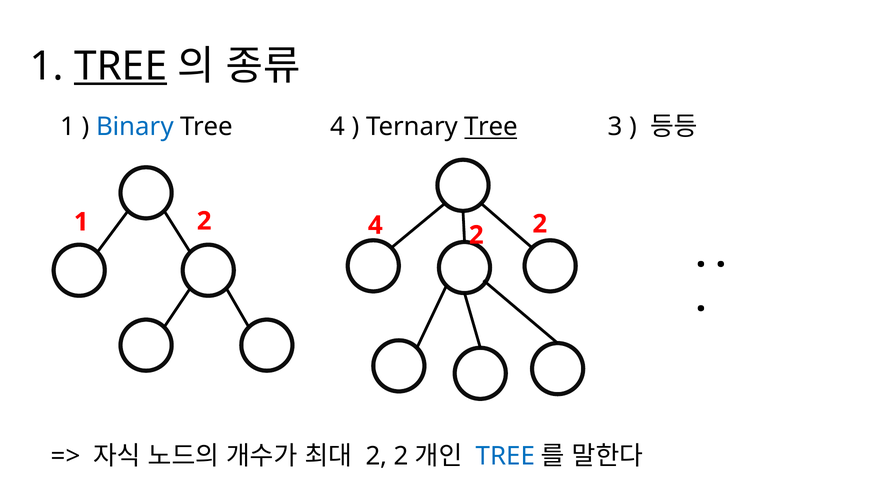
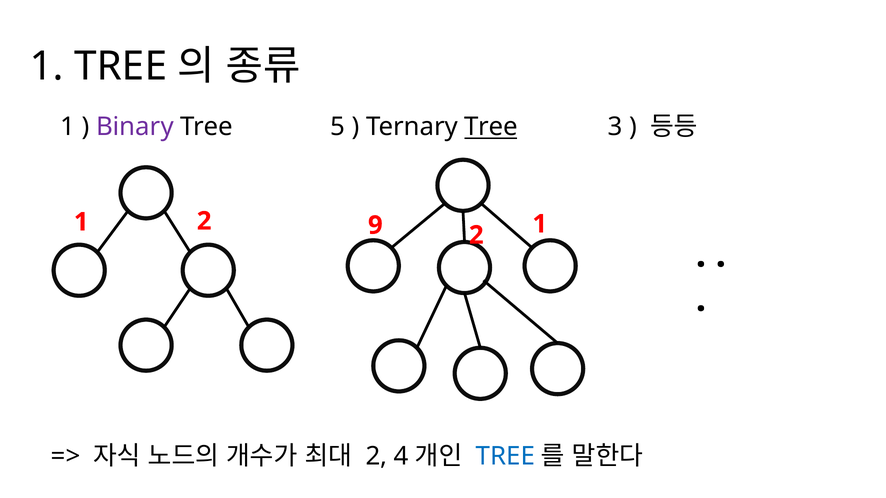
TREE underline: present -> none (121, 66)
Binary colour: blue -> purple (135, 127)
Tree 4: 4 -> 5 (338, 127)
2 4: 4 -> 9 (375, 225)
2: 2 -> 1 (540, 224)
2: 2 -> 4 (401, 457)
